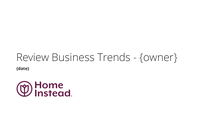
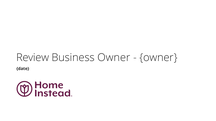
Business Trends: Trends -> Owner (114, 58)
